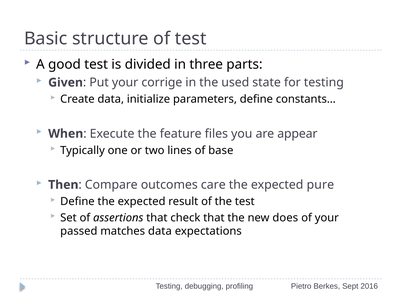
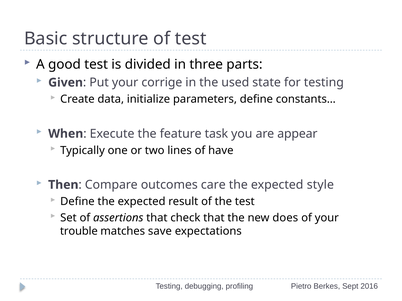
files: files -> task (216, 134)
base: base -> have (221, 151)
pure: pure -> style (320, 185)
passed: passed -> trouble (79, 232)
matches data: data -> save (160, 232)
